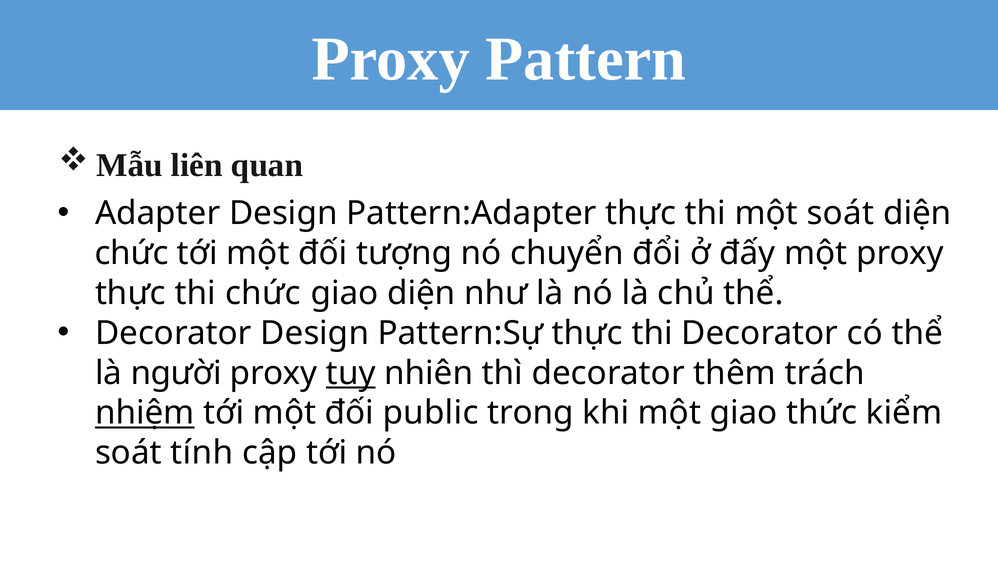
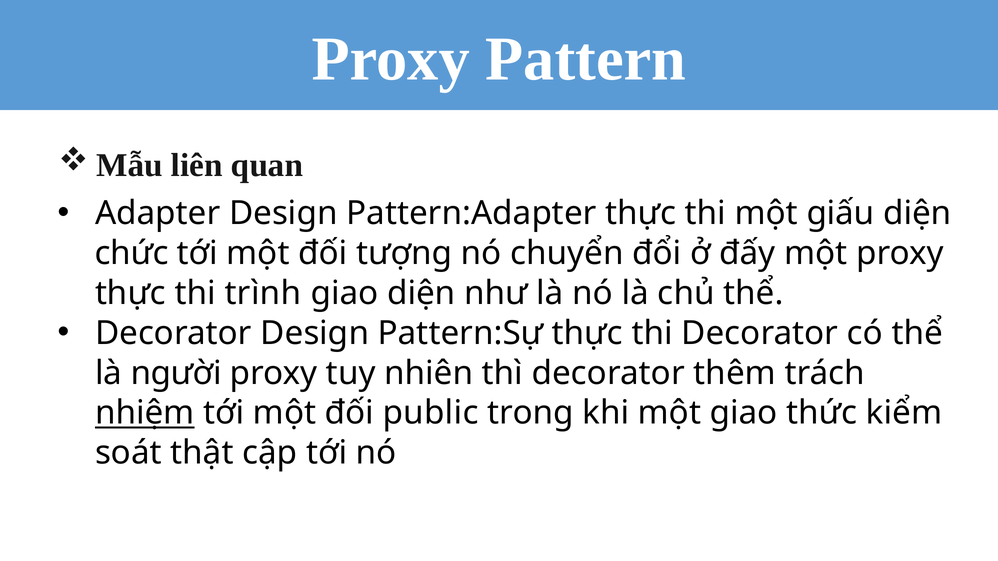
một soát: soát -> giấu (841, 214)
thi chức: chức -> trình (263, 293)
tuy underline: present -> none (351, 373)
tính: tính -> thật (202, 453)
